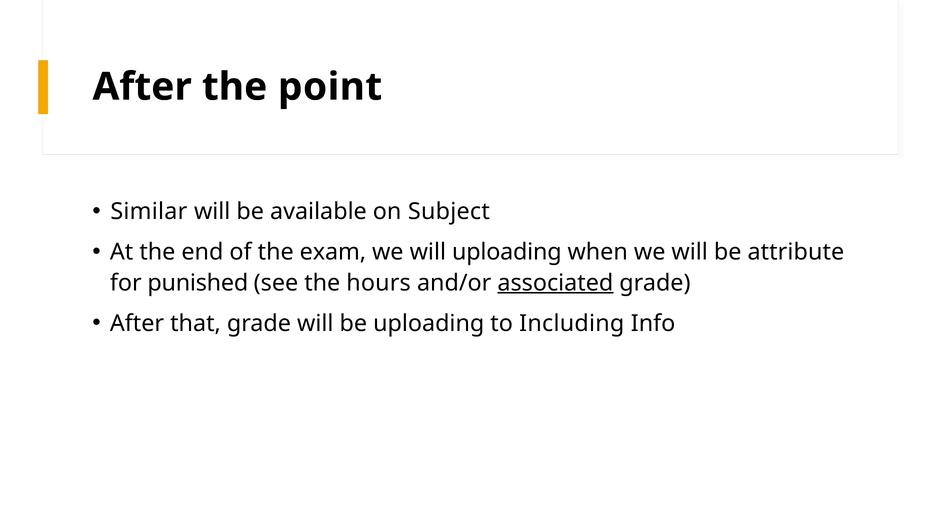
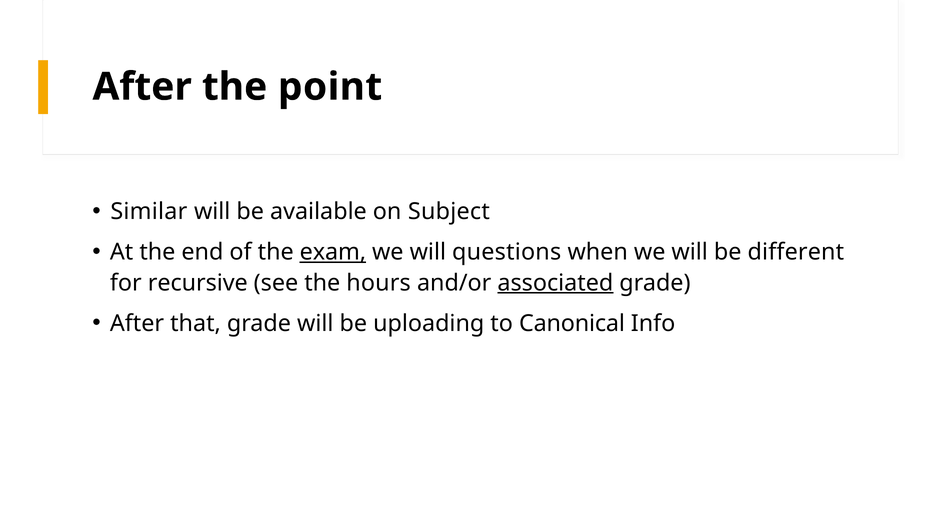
exam underline: none -> present (333, 252)
will uploading: uploading -> questions (507, 252)
attribute: attribute -> different (796, 252)
punished: punished -> recursive (198, 283)
Including: Including -> Canonical (572, 324)
